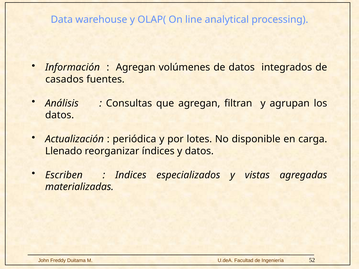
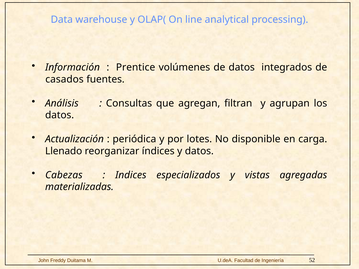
Agregan: Agregan -> Prentice (136, 67)
Escriben: Escriben -> Cabezas (64, 175)
